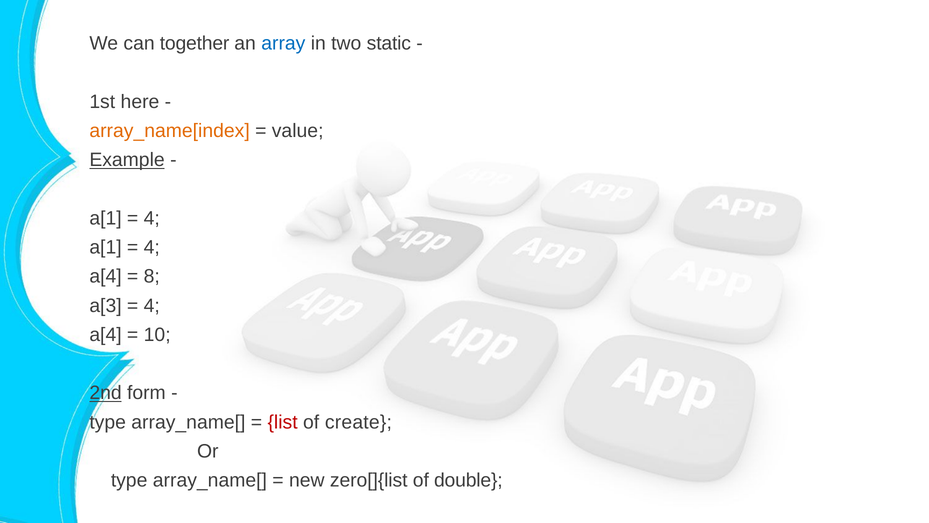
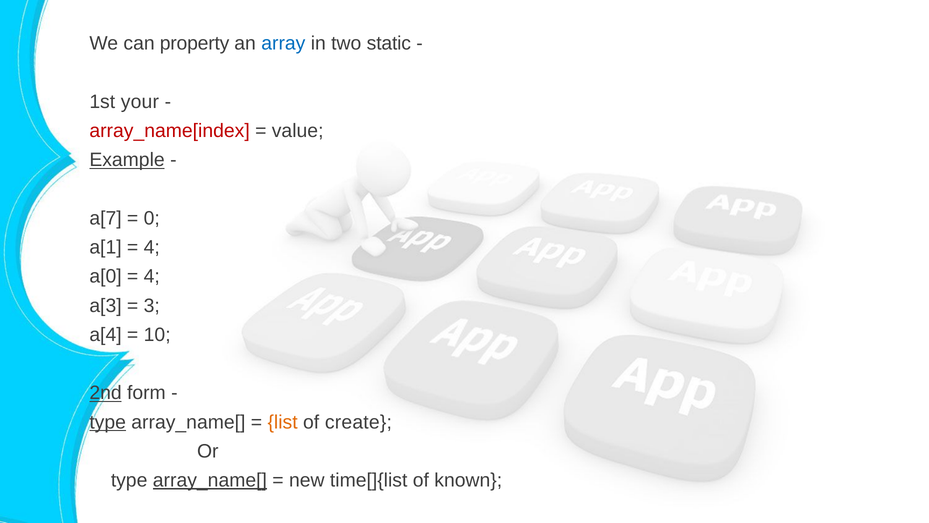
together: together -> property (195, 44)
here: here -> your (140, 102)
array_name[index colour: orange -> red (170, 131)
a[1: a[1 -> a[7 (106, 218)
4: 4 -> 0 (152, 218)
a[4: a[4 -> a[0 (106, 276)
8: 8 -> 4 (152, 276)
4: 4 -> 3 (152, 305)
type underline: none -> present (108, 422)
list colour: red -> orange (283, 422)
array_name[ underline: none -> present (210, 480)
zero[]{list: zero[]{list -> time[]{list (369, 480)
double: double -> known (468, 480)
